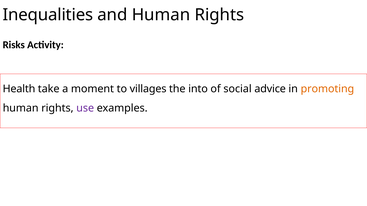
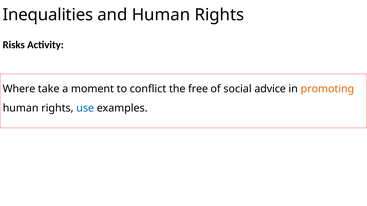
Health: Health -> Where (19, 89)
villages: villages -> conflict (148, 89)
into: into -> free (198, 89)
use colour: purple -> blue (85, 108)
